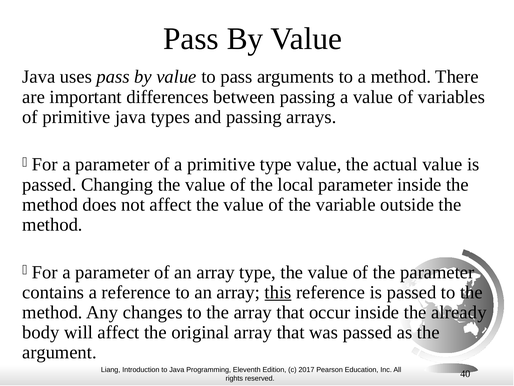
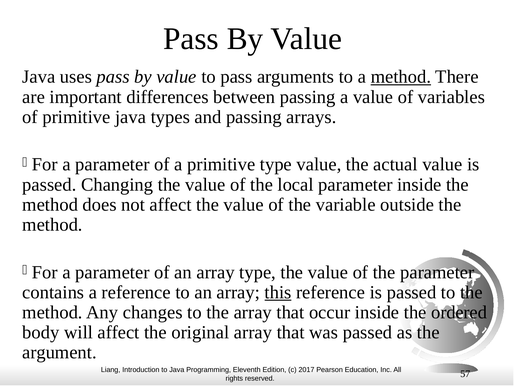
method underline: none -> present (401, 77)
already: already -> ordered (459, 312)
40: 40 -> 57 (465, 373)
